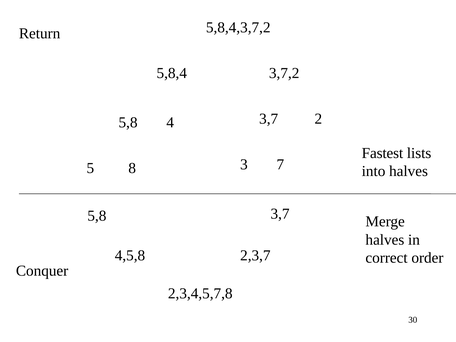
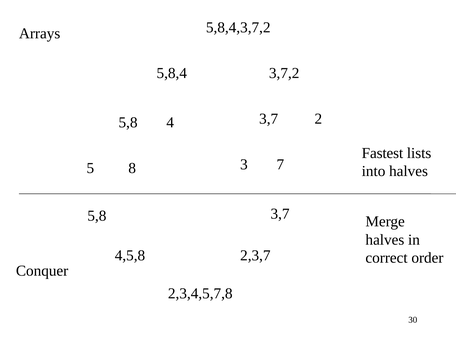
Return: Return -> Arrays (40, 33)
